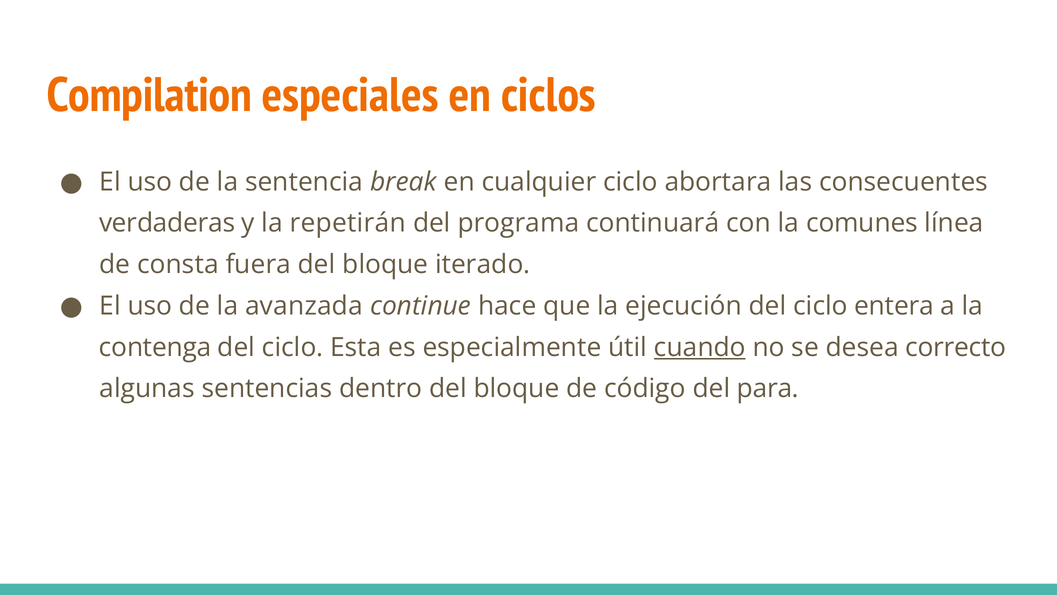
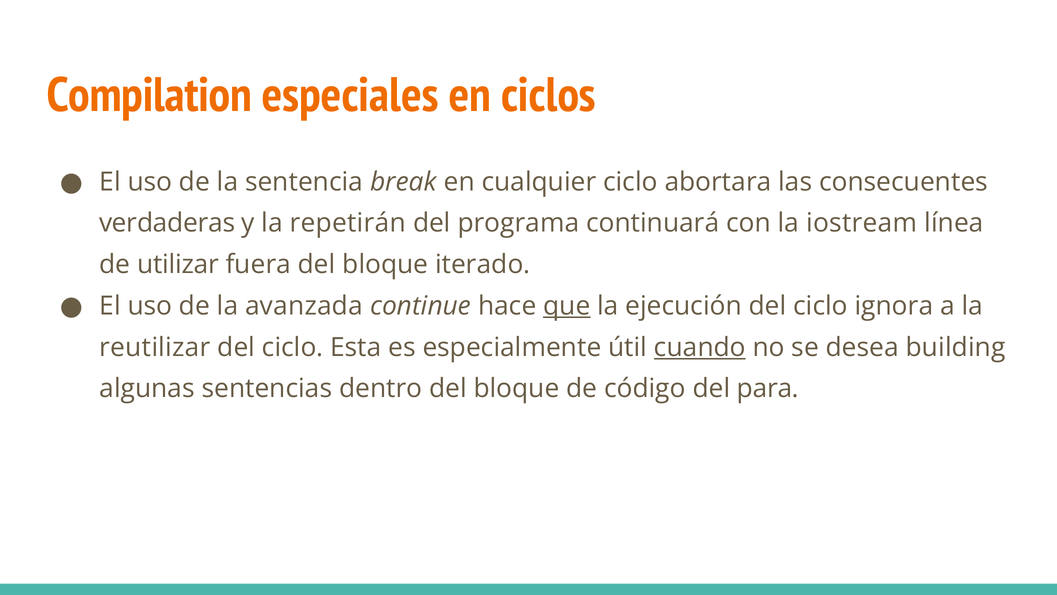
comunes: comunes -> iostream (862, 223)
consta: consta -> utilizar (178, 264)
que underline: none -> present (567, 306)
entera: entera -> ignora (894, 306)
contenga: contenga -> reutilizar (155, 347)
correcto: correcto -> building (956, 347)
